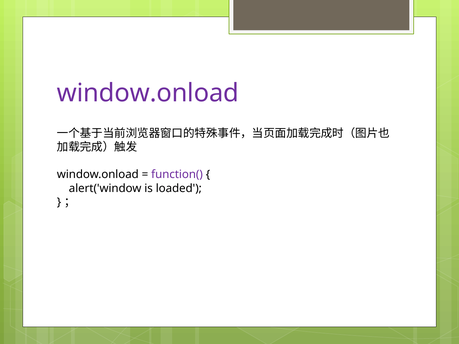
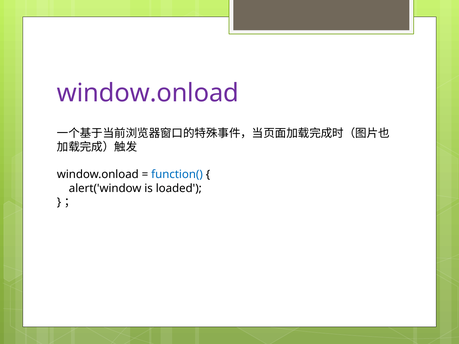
function( colour: purple -> blue (177, 175)
